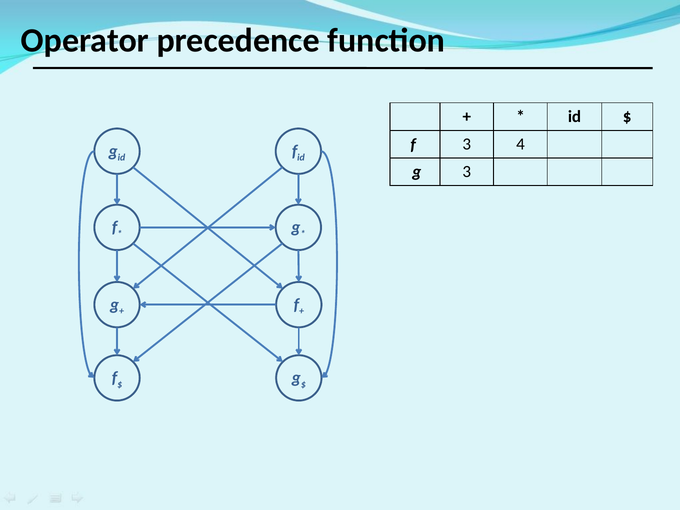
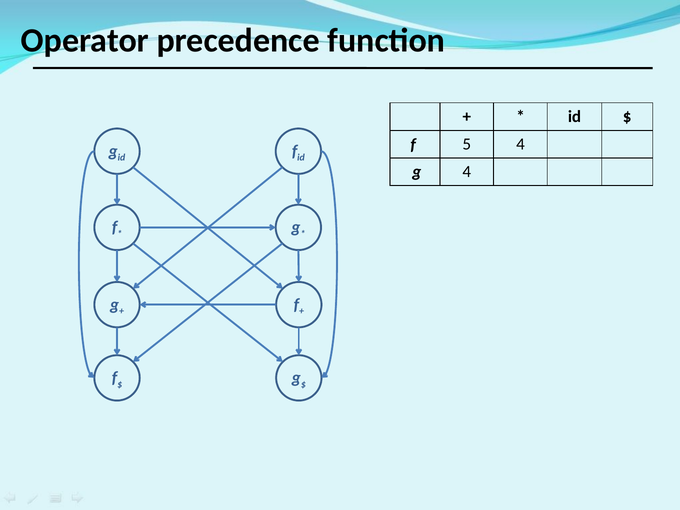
f 3: 3 -> 5 (467, 144)
g 3: 3 -> 4 (467, 171)
